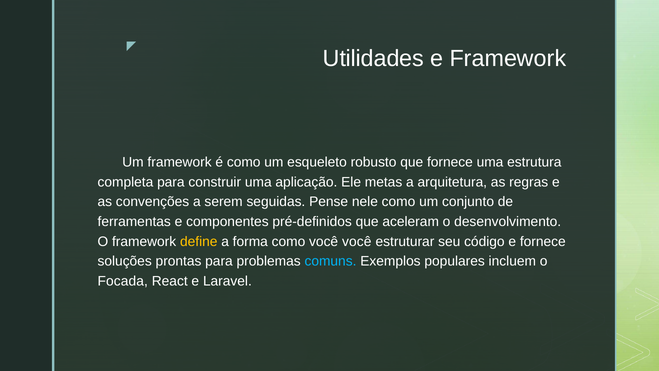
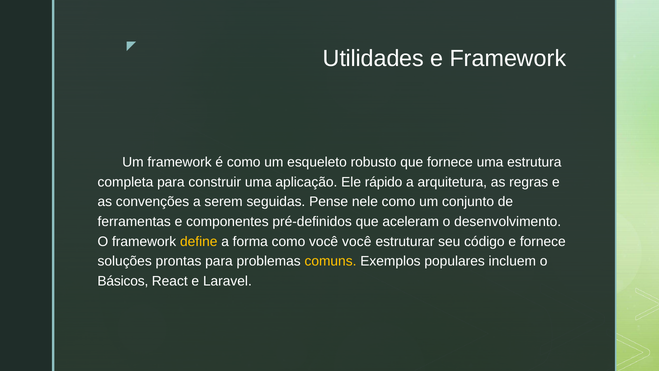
metas: metas -> rápido (384, 182)
comuns colour: light blue -> yellow (330, 261)
Focada: Focada -> Básicos (123, 281)
